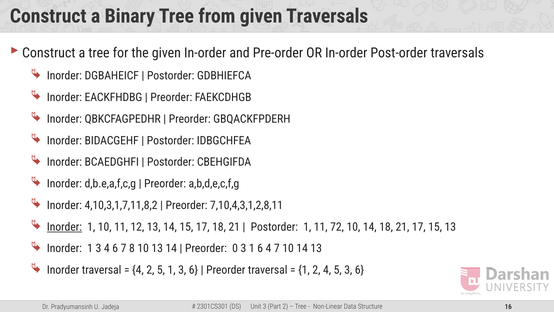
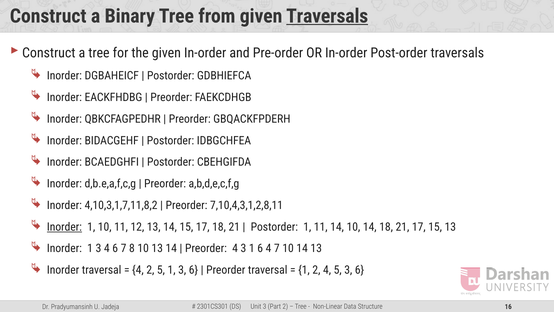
Traversals underline: none -> present (327, 16)
11 72: 72 -> 14 (337, 227)
Preorder 0: 0 -> 4 (235, 248)
